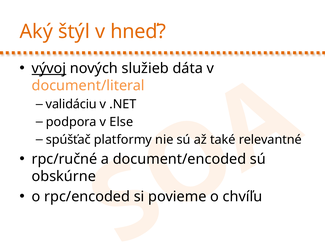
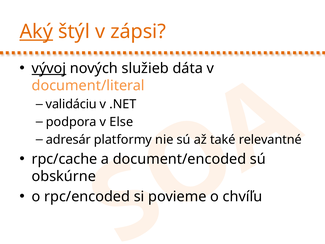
Aký underline: none -> present (36, 31)
hneď: hneď -> zápsi (138, 31)
spúšťač: spúšťač -> adresár (68, 140)
rpc/ručné: rpc/ručné -> rpc/cache (64, 159)
